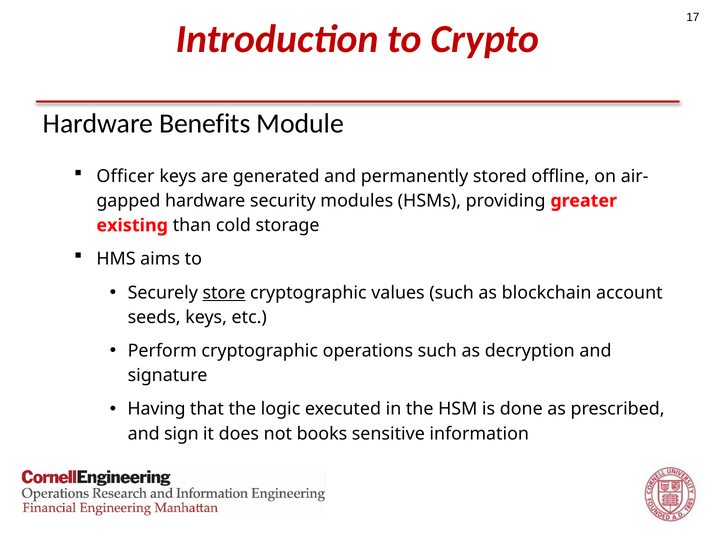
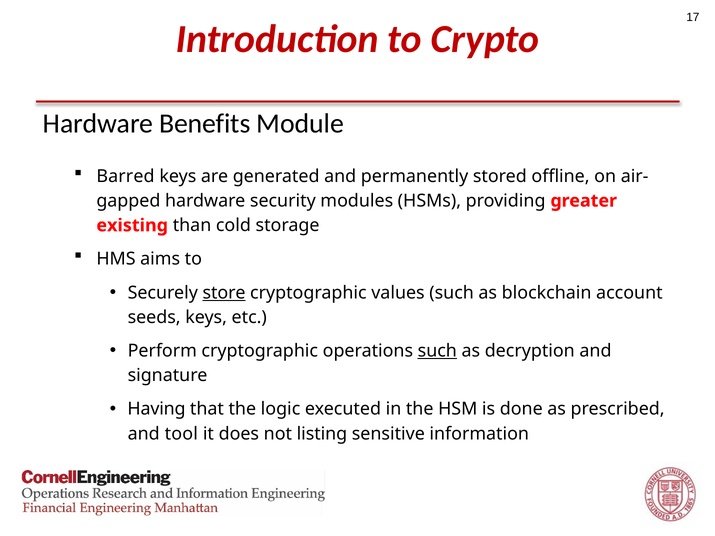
Officer: Officer -> Barred (125, 176)
such underline: none -> present (437, 351)
sign: sign -> tool (181, 434)
books: books -> listing (322, 434)
